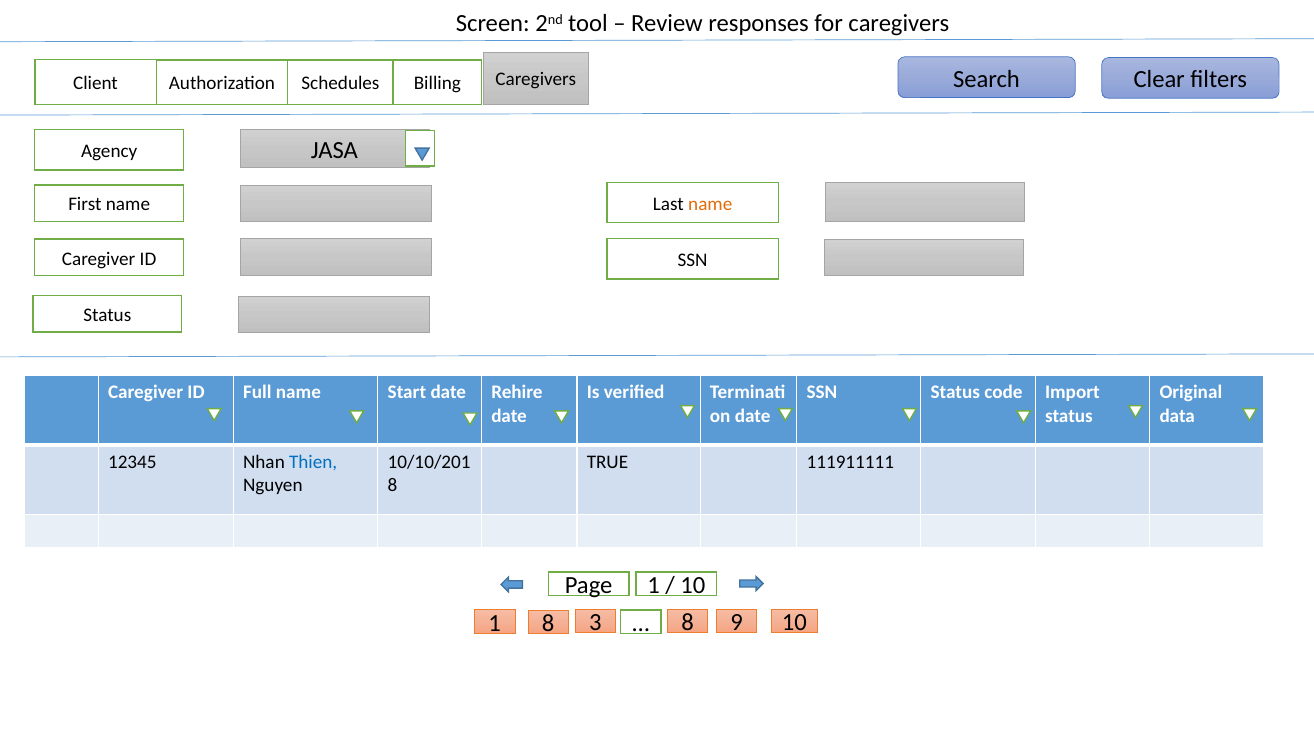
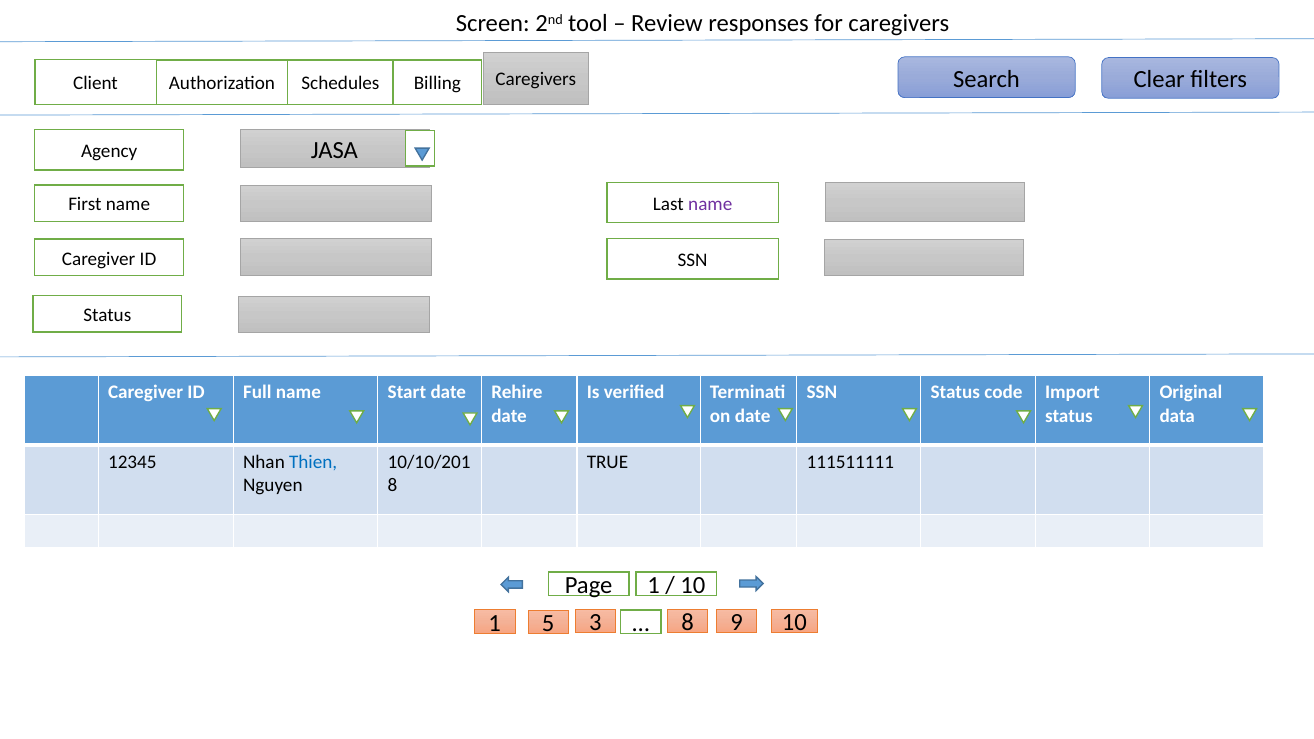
name colour: orange -> purple (710, 204)
111911111: 111911111 -> 111511111 (850, 462)
1 8: 8 -> 5 (548, 624)
